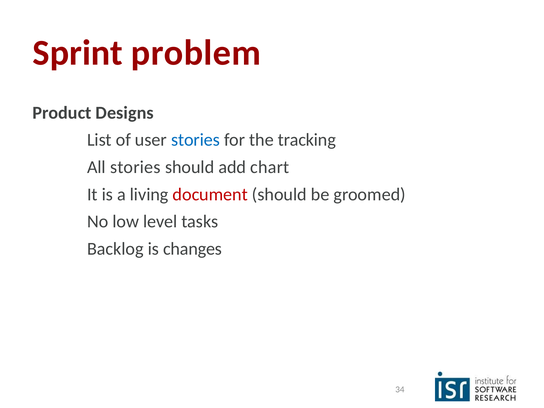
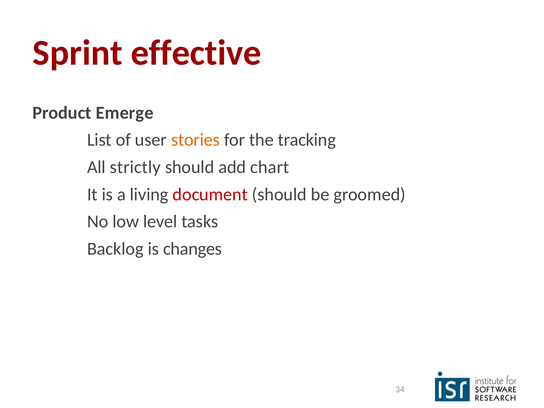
problem: problem -> effective (196, 53)
Designs: Designs -> Emerge (125, 113)
stories colour: blue -> orange (196, 140)
All stories: stories -> strictly (135, 167)
